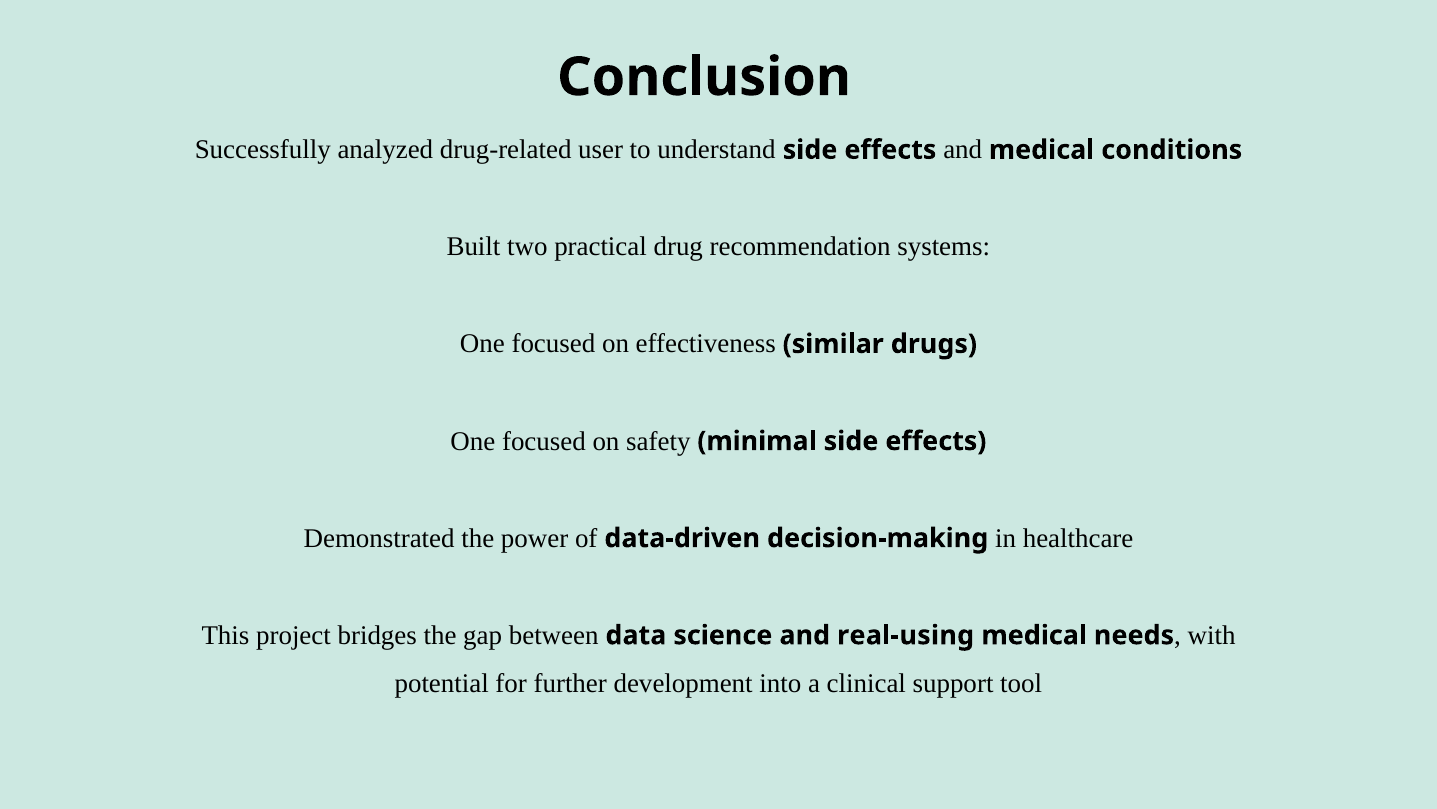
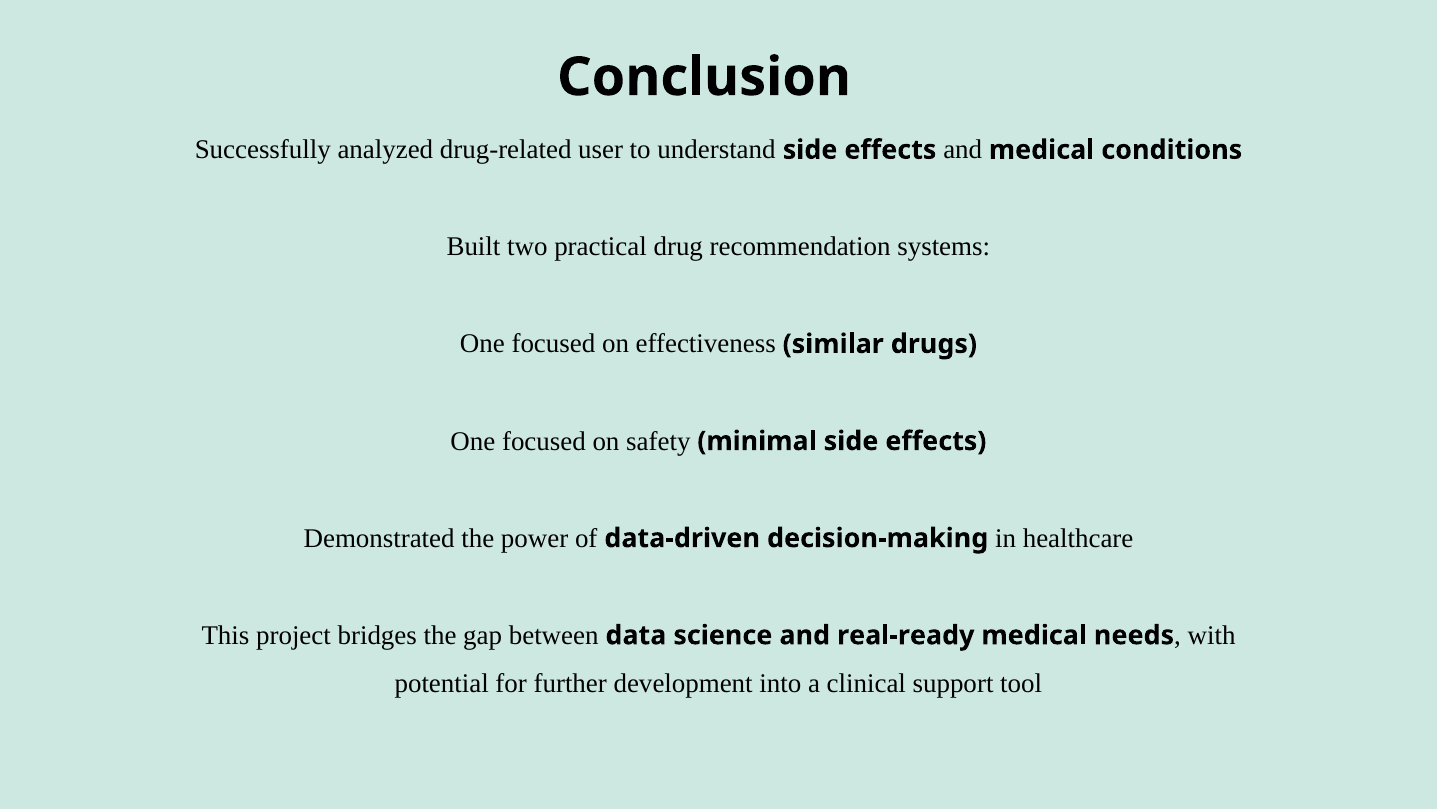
real-using: real-using -> real-ready (906, 635)
